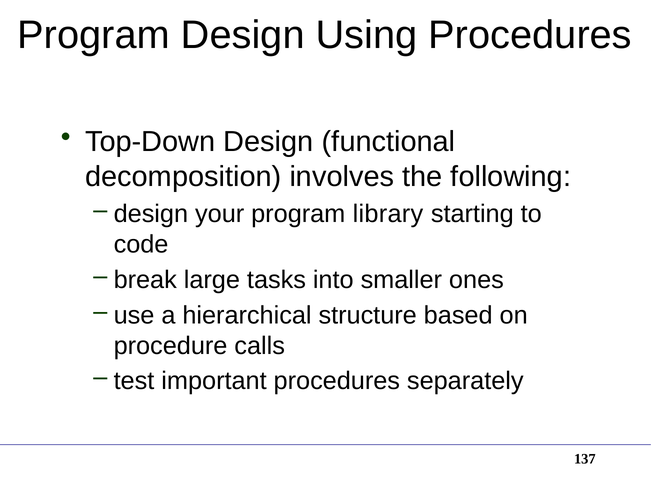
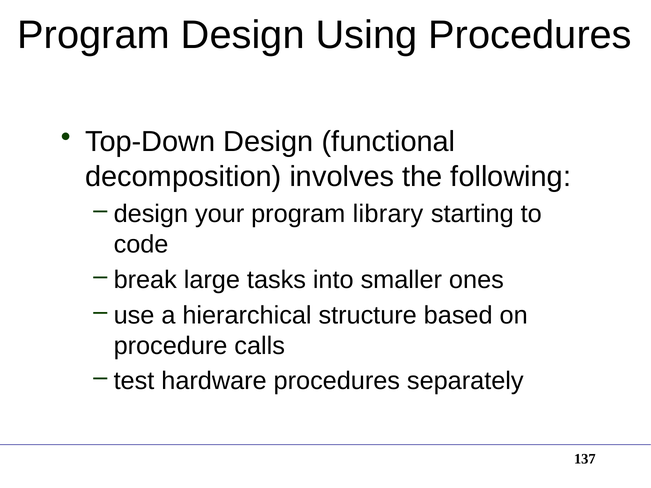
important: important -> hardware (214, 381)
